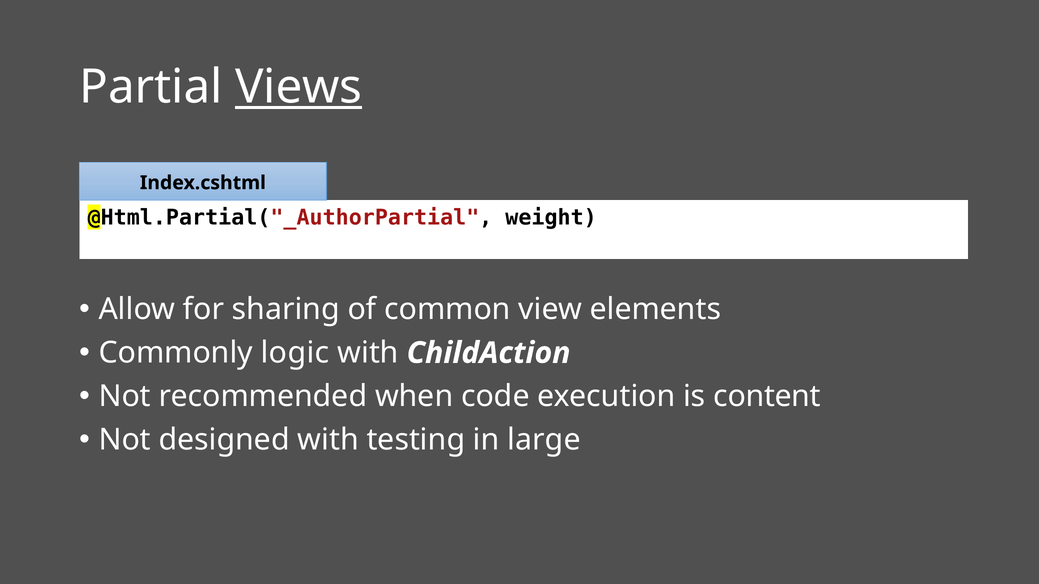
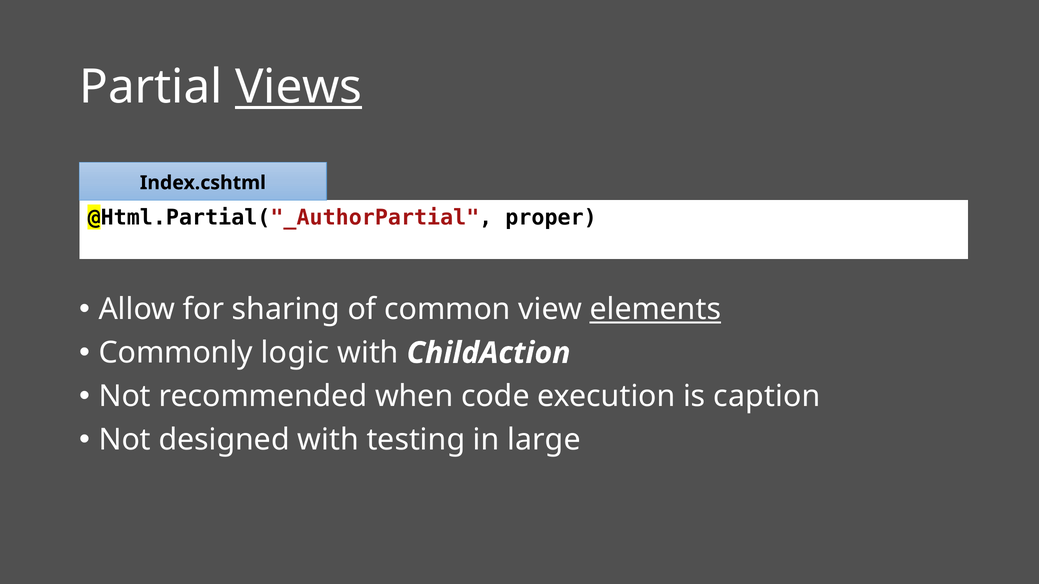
weight: weight -> proper (551, 218)
elements underline: none -> present (655, 310)
content: content -> caption (767, 397)
